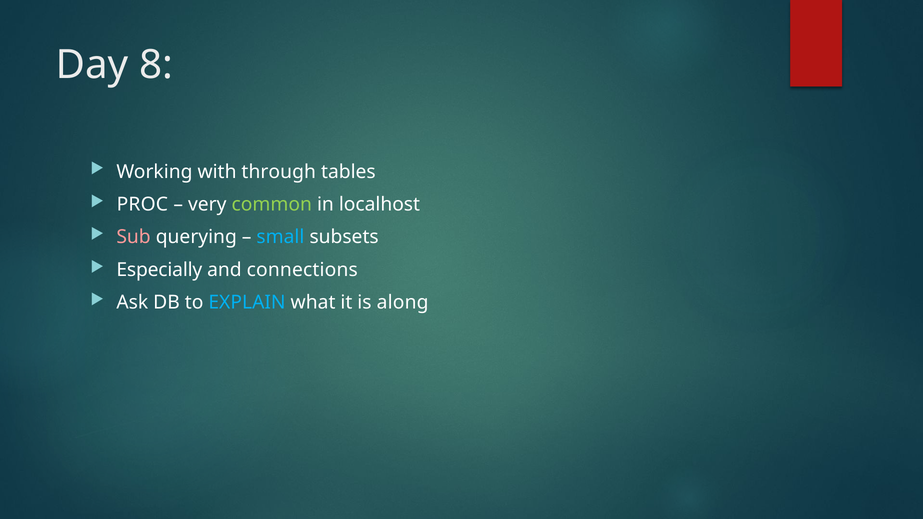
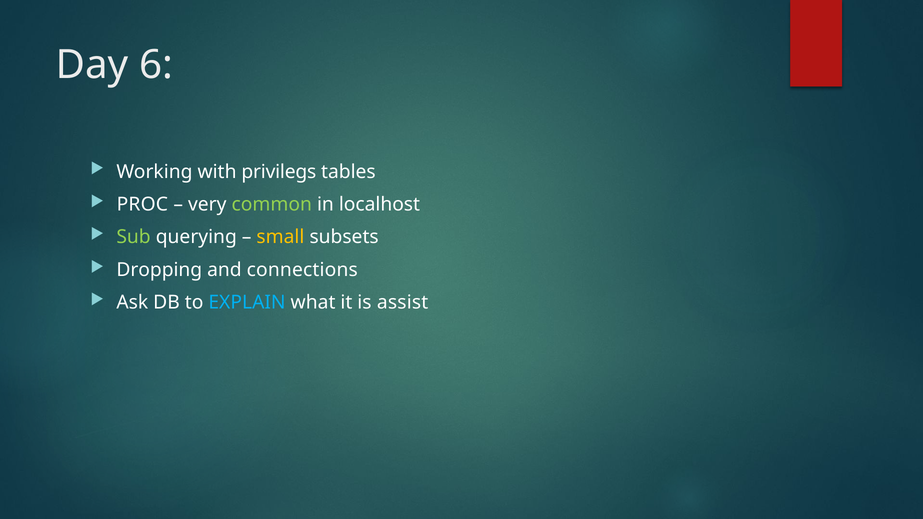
8: 8 -> 6 (156, 65)
through: through -> privilegs (279, 172)
Sub colour: pink -> light green (134, 237)
small colour: light blue -> yellow (280, 237)
Especially: Especially -> Dropping (159, 270)
along: along -> assist (403, 303)
